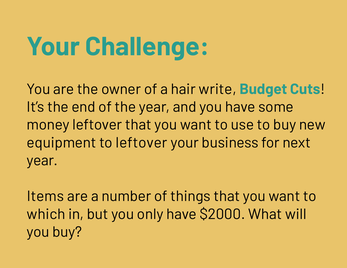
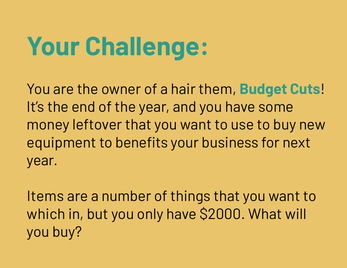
write: write -> them (218, 89)
to leftover: leftover -> benefits (142, 143)
